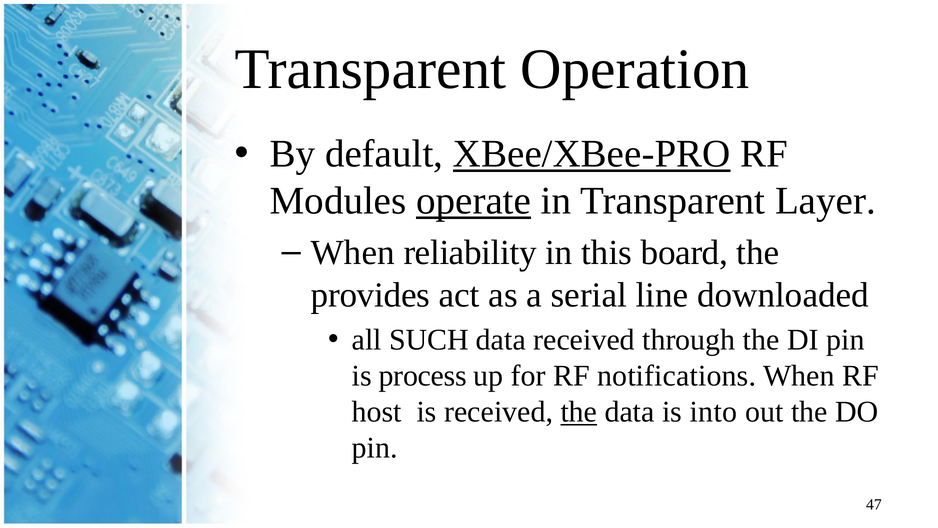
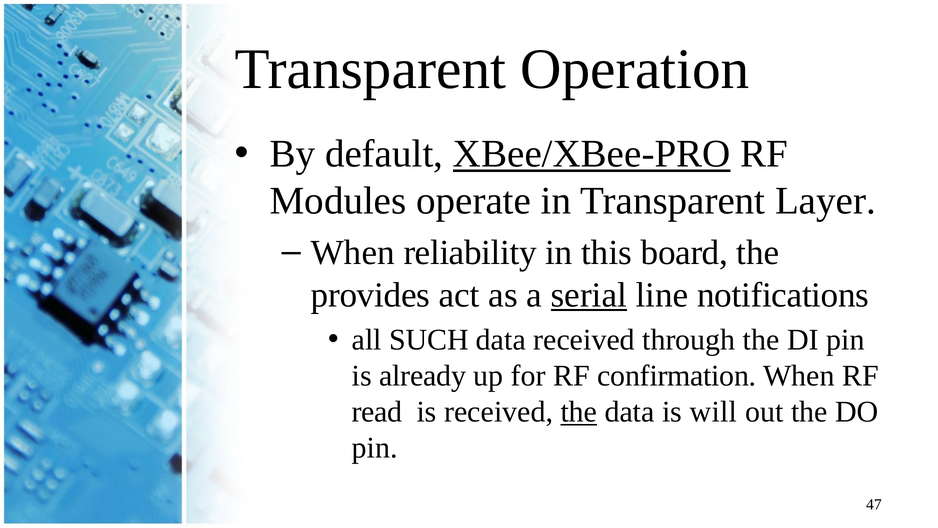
operate underline: present -> none (474, 201)
serial underline: none -> present (589, 295)
downloaded: downloaded -> notifications (783, 295)
process: process -> already (423, 376)
notifications: notifications -> confirmation (677, 376)
host: host -> read (377, 412)
into: into -> will (714, 412)
